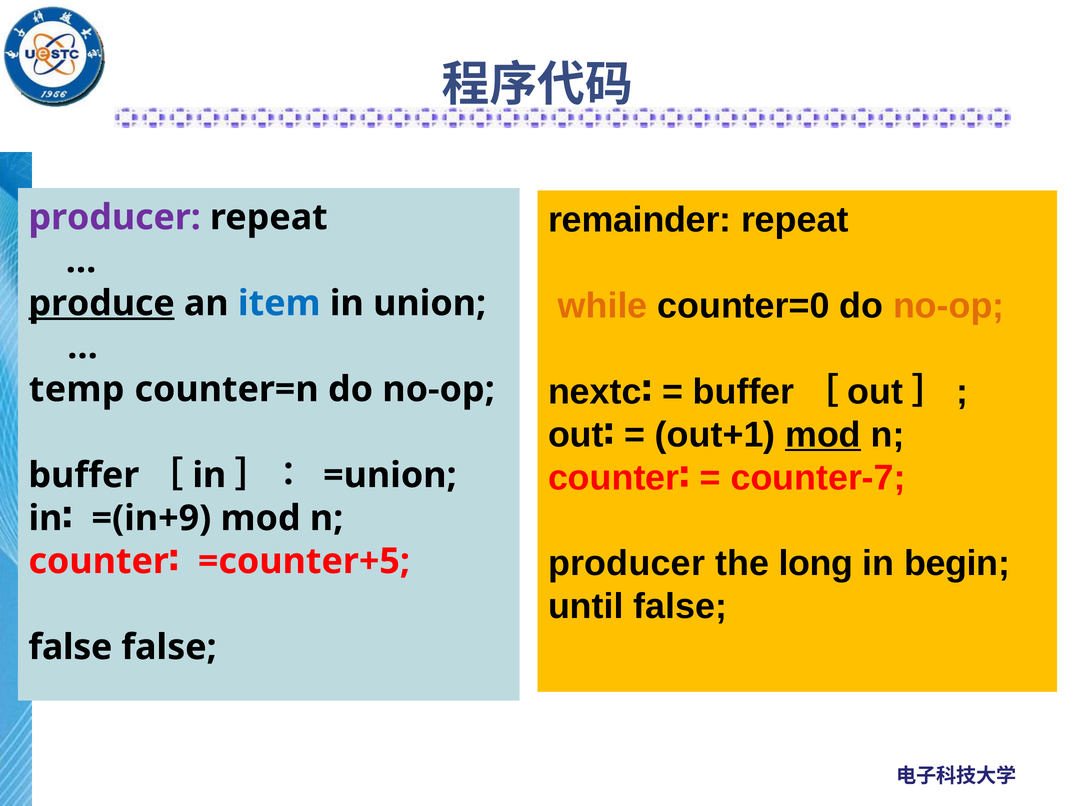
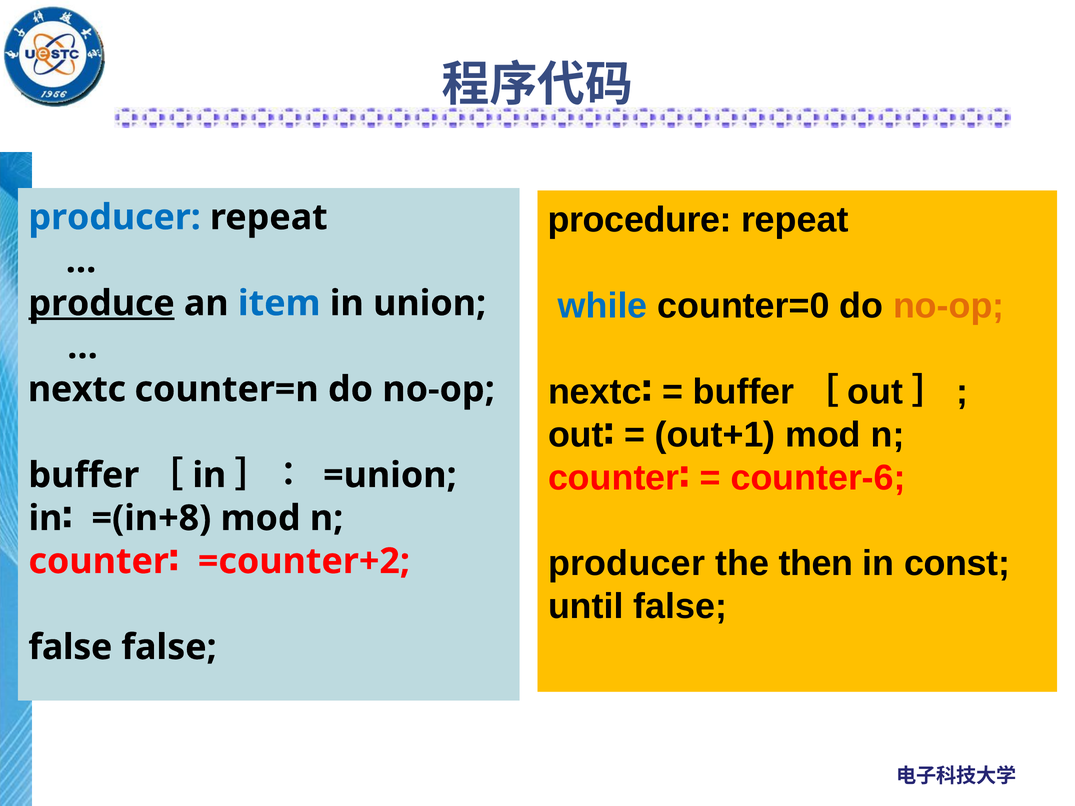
remainder: remainder -> procedure (640, 220)
producer colour: purple -> blue (115, 217)
while colour: orange -> blue (603, 306)
temp: temp -> nextc (77, 389)
mod underline: present -> none (823, 435)
counter-7: counter-7 -> counter-6 (818, 478)
=(in+9: =(in+9 -> =(in+8 (151, 518)
long: long -> then (816, 564)
begin: begin -> const (957, 564)
=counter+5: =counter+5 -> =counter+2 (304, 561)
